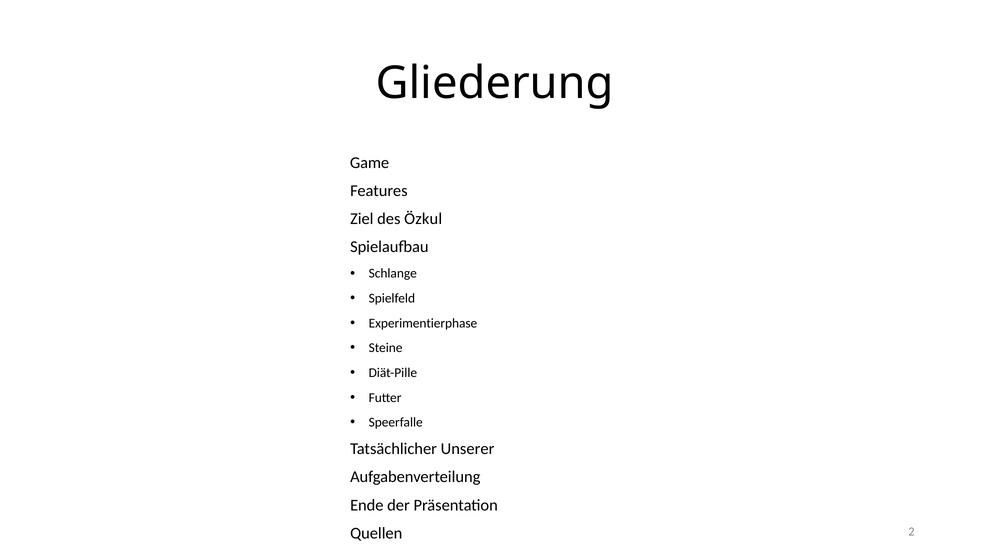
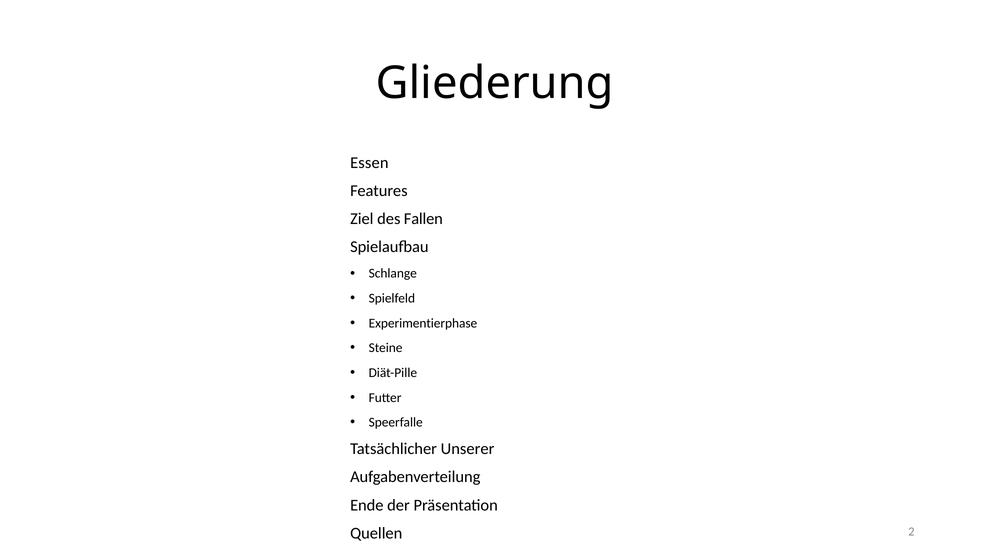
Game: Game -> Essen (369, 163)
Özkul: Özkul -> Fallen (423, 219)
